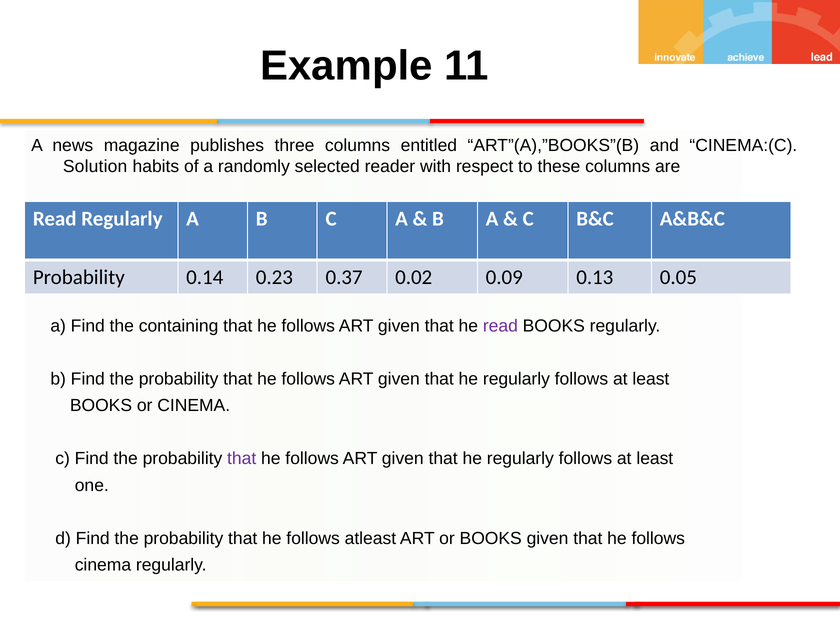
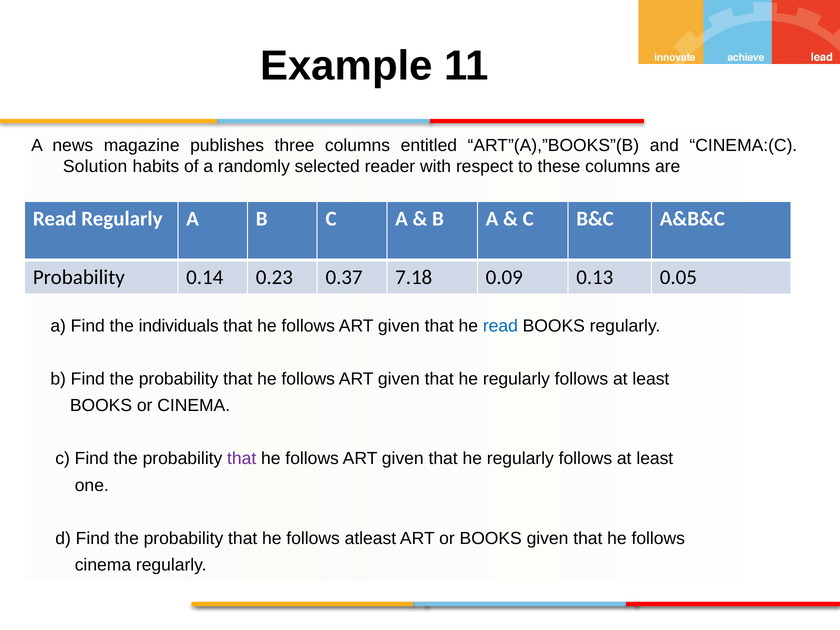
0.02: 0.02 -> 7.18 (414, 277)
containing: containing -> individuals (179, 326)
read colour: purple -> blue (500, 326)
